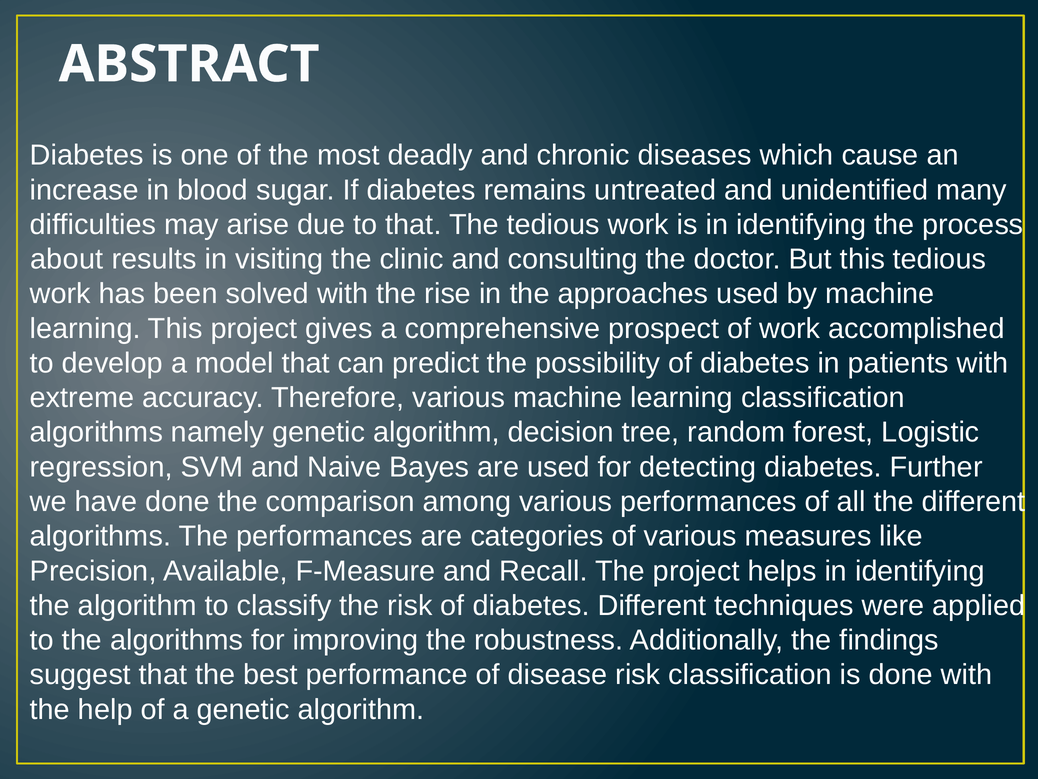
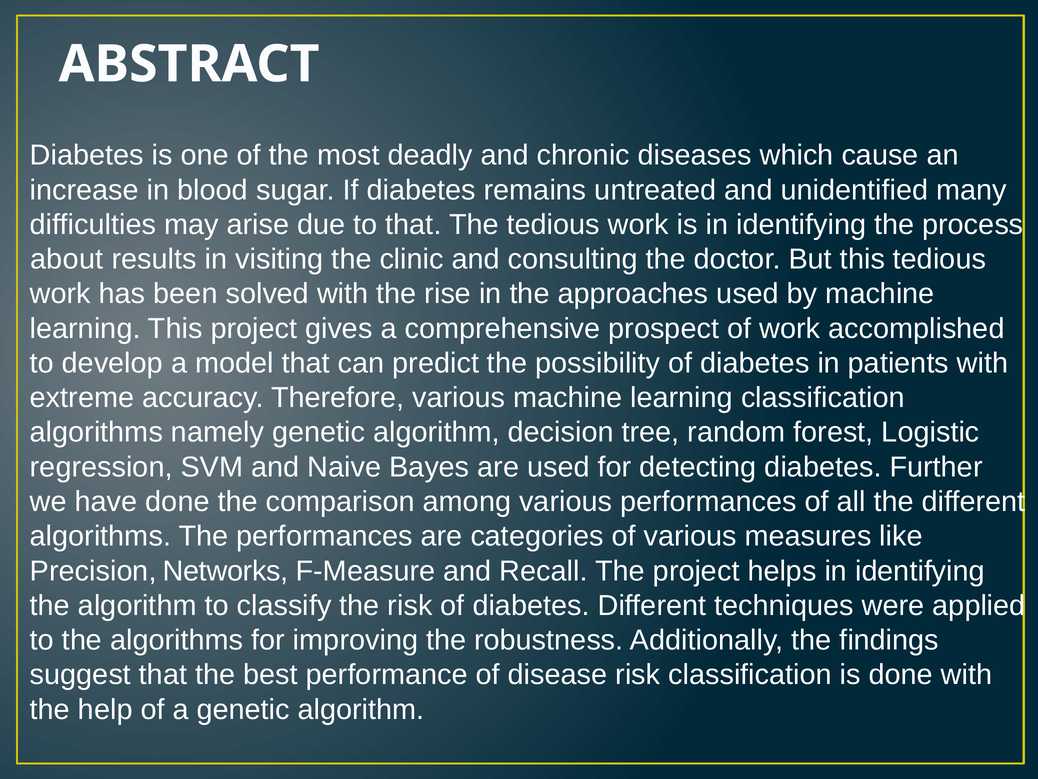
Available: Available -> Networks (225, 571)
